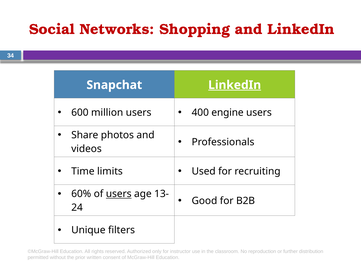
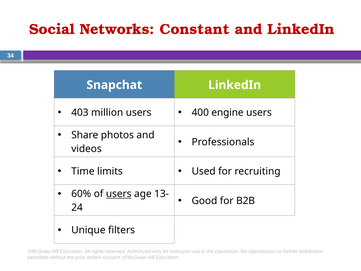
Shopping: Shopping -> Constant (195, 29)
LinkedIn underline: present -> none (235, 85)
600: 600 -> 403 (80, 113)
